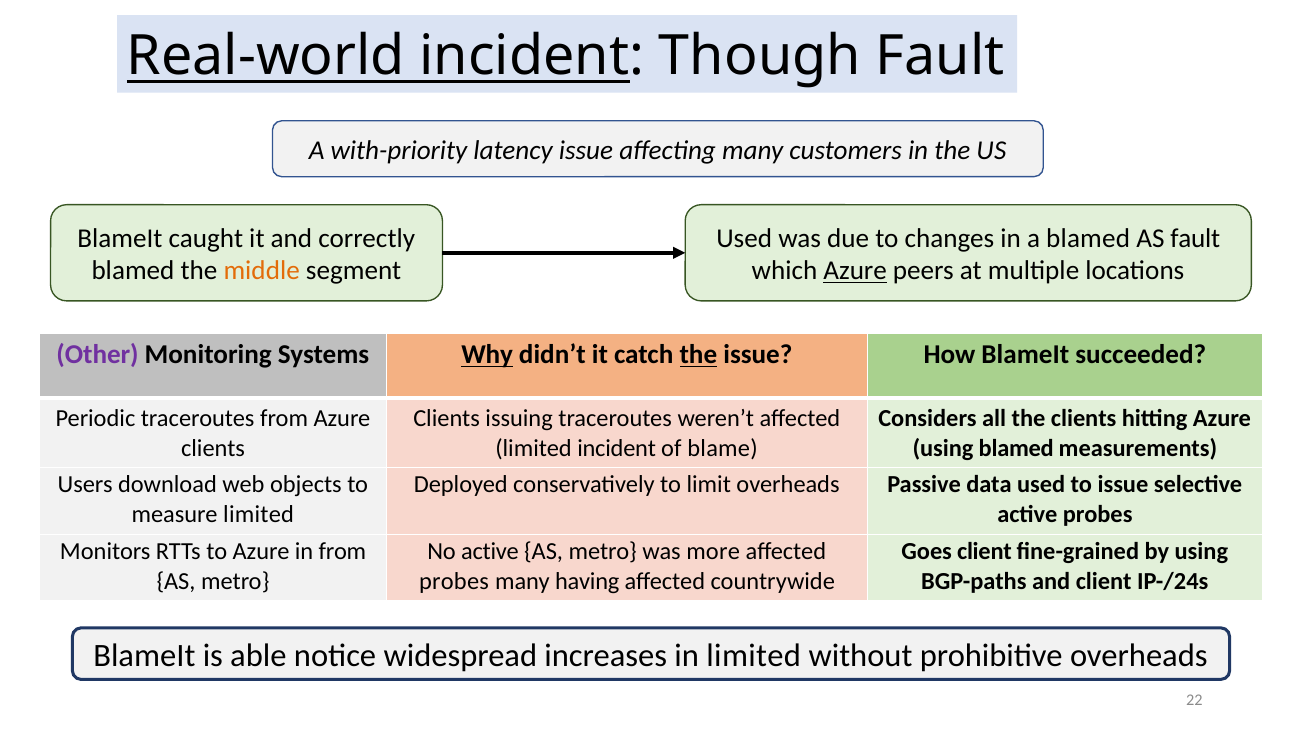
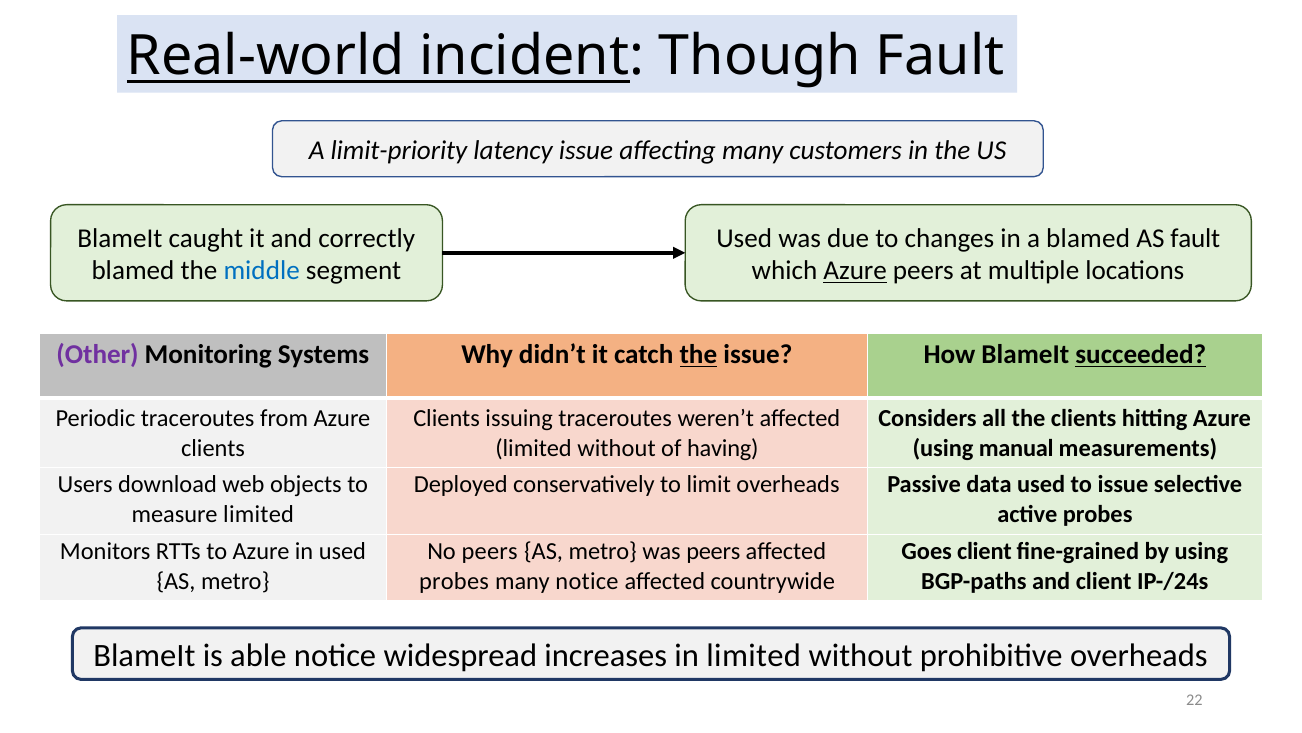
with-priority: with-priority -> limit-priority (399, 150)
middle colour: orange -> blue (262, 271)
Why underline: present -> none (487, 355)
succeeded underline: none -> present (1141, 355)
incident: incident -> without (616, 448)
blame: blame -> having (723, 448)
using blamed: blamed -> manual (1016, 448)
in from: from -> used (342, 551)
No active: active -> peers (490, 551)
was more: more -> peers (713, 551)
many having: having -> notice (587, 581)
